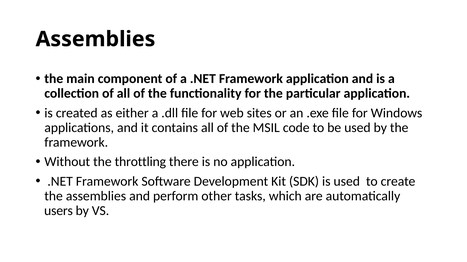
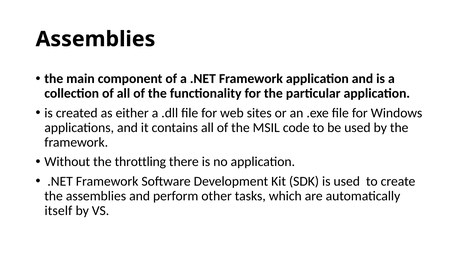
users: users -> itself (58, 211)
